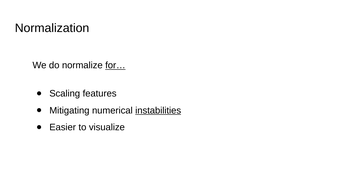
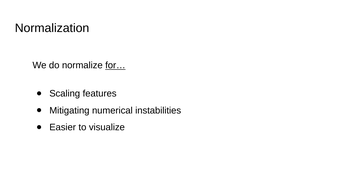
instabilities underline: present -> none (158, 110)
